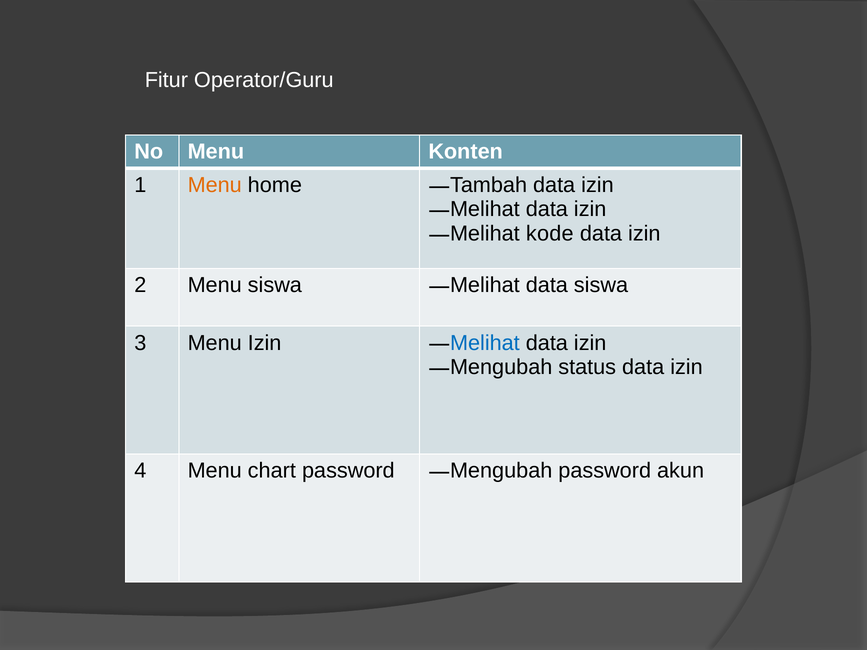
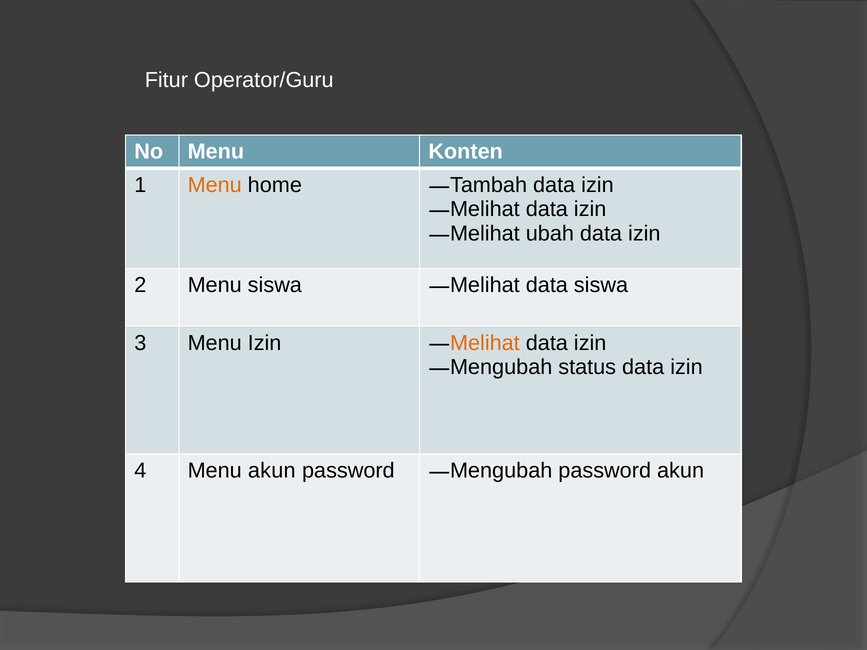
kode: kode -> ubah (550, 234)
Melihat colour: blue -> orange (485, 343)
Menu chart: chart -> akun (272, 471)
